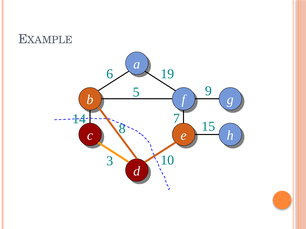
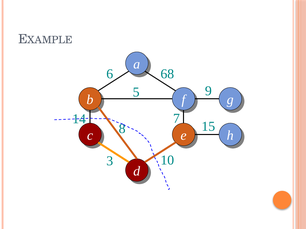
19: 19 -> 68 (167, 74)
